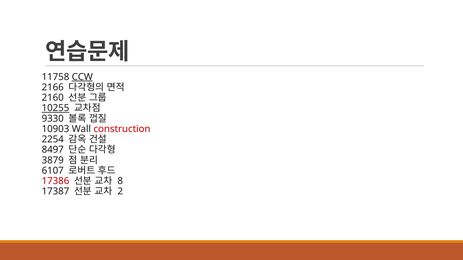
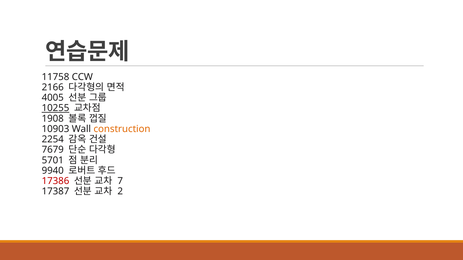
CCW underline: present -> none (82, 77)
2160: 2160 -> 4005 (53, 98)
9330: 9330 -> 1908 (53, 119)
construction colour: red -> orange (122, 129)
8497: 8497 -> 7679 (53, 150)
3879: 3879 -> 5701 (53, 160)
6107: 6107 -> 9940 (53, 171)
8: 8 -> 7 (120, 181)
